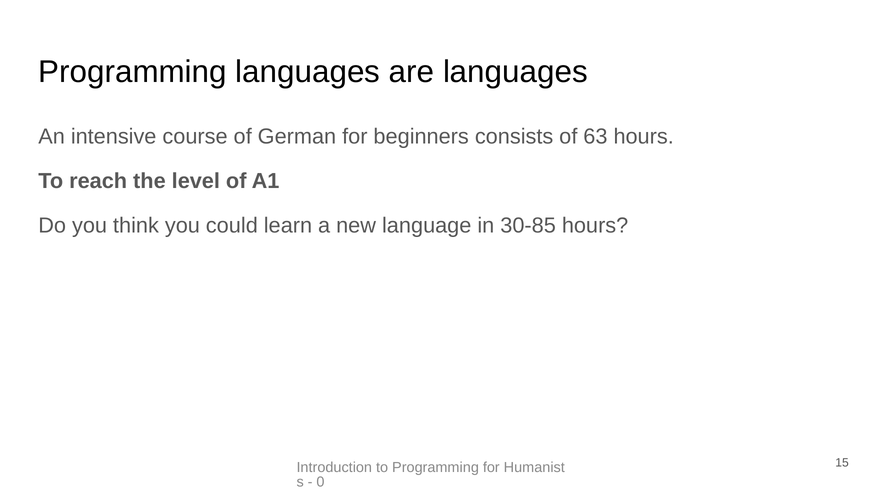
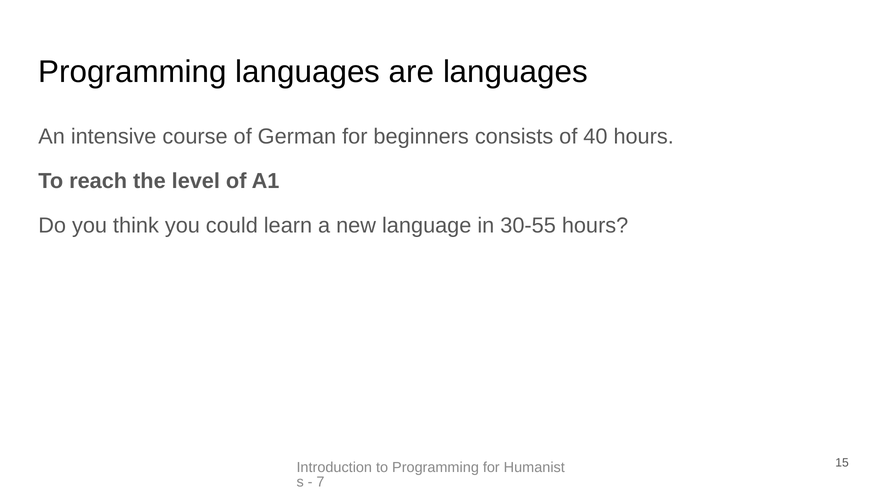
63: 63 -> 40 (595, 137)
30-85: 30-85 -> 30-55 (528, 226)
0: 0 -> 7 (321, 482)
